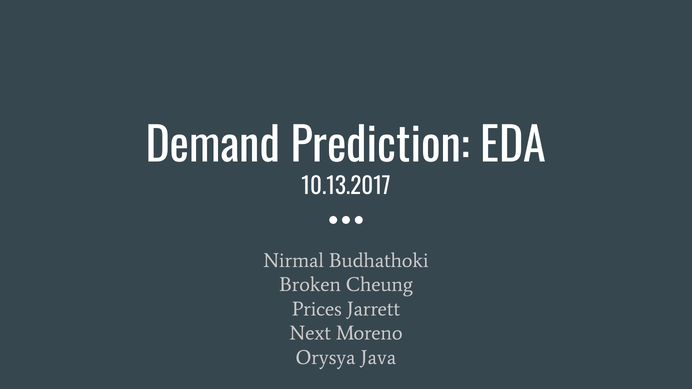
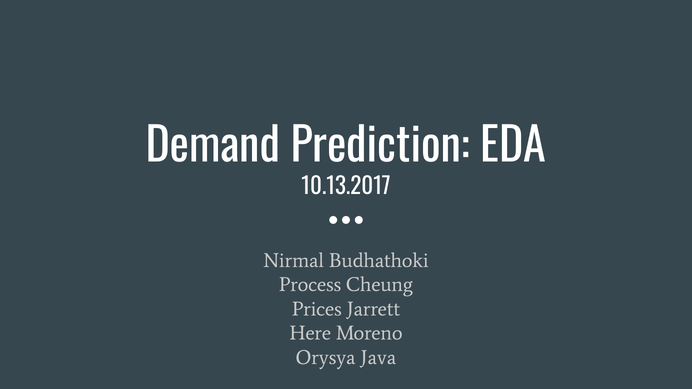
Broken: Broken -> Process (310, 285)
Next: Next -> Here (310, 333)
